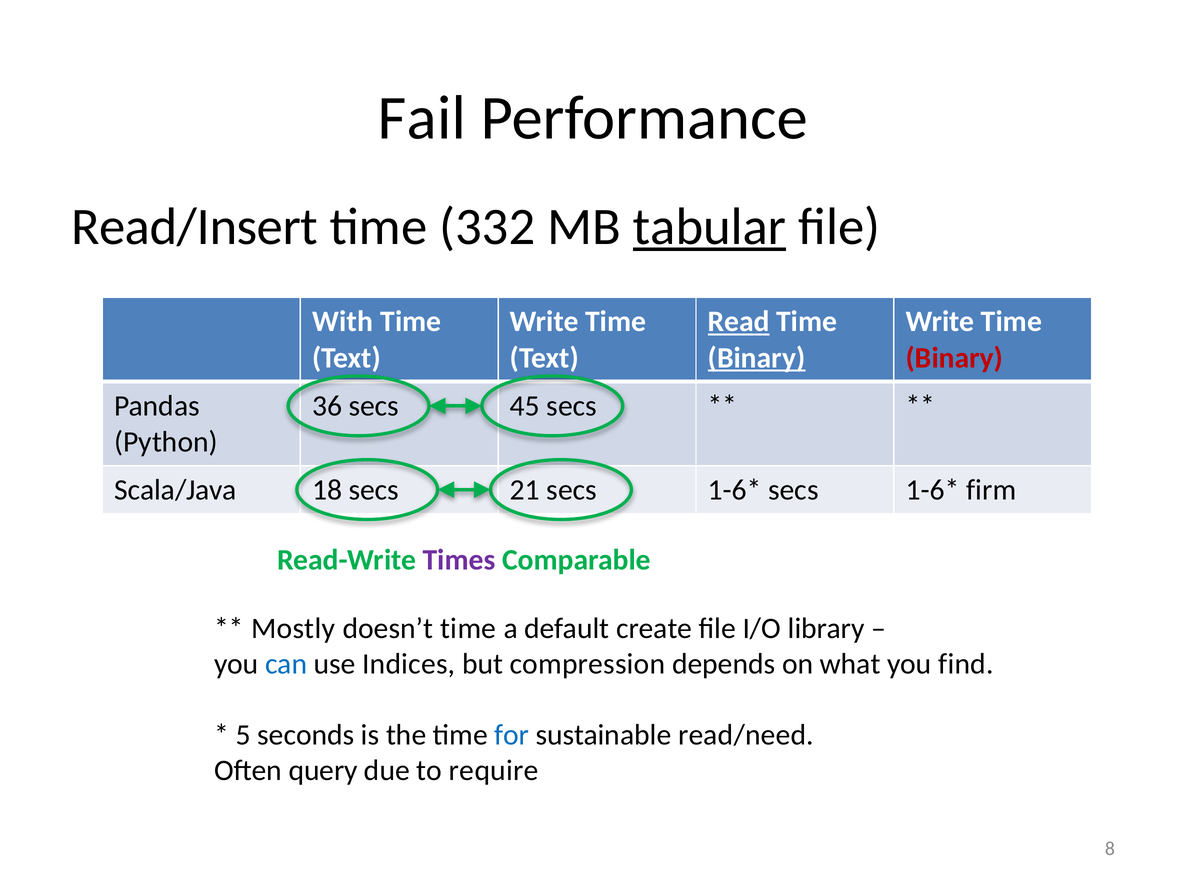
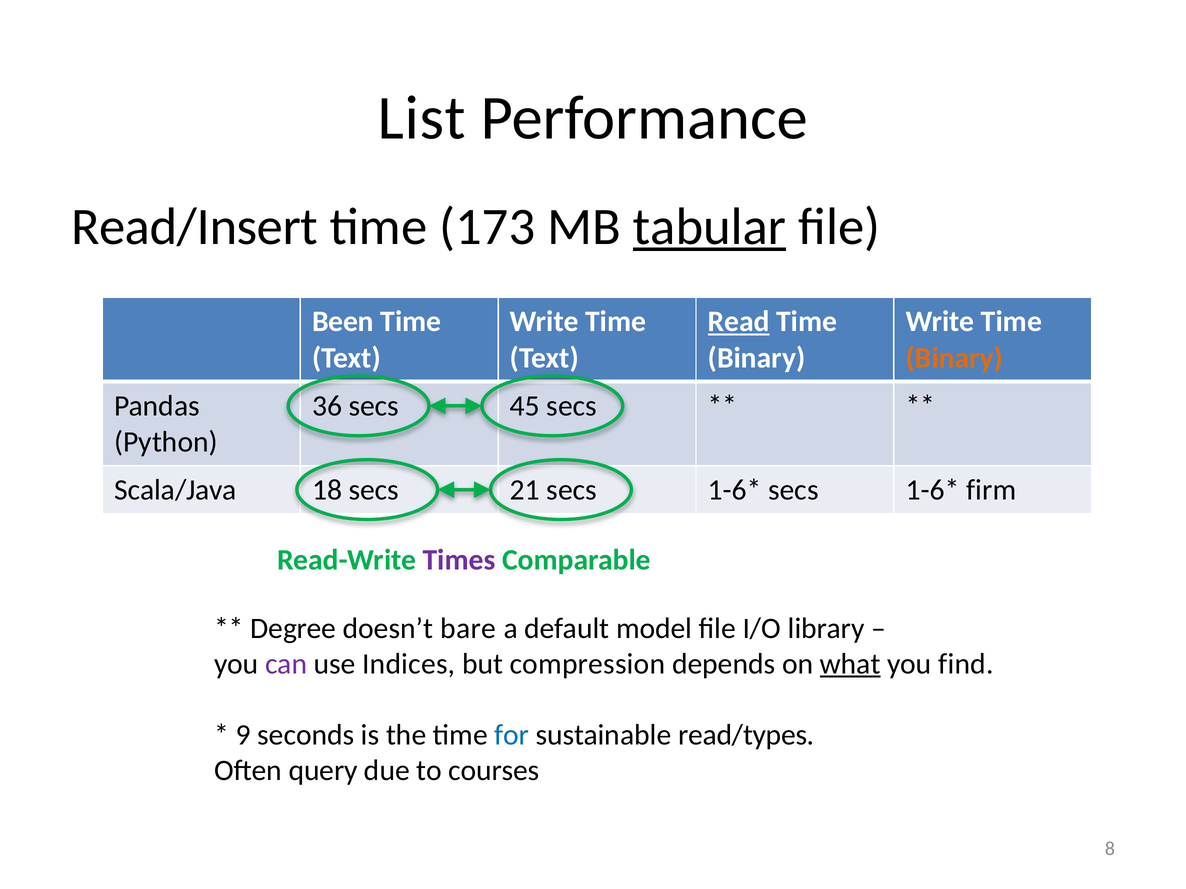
Fail: Fail -> List (422, 118)
332: 332 -> 173 (487, 227)
With: With -> Been (343, 322)
Binary underline: present -> none (757, 358)
Binary colour: red -> orange (954, 358)
Mostly: Mostly -> Degree (293, 629)
doesn’t time: time -> bare (468, 629)
create: create -> model (654, 629)
can colour: blue -> purple (286, 664)
what underline: none -> present (850, 664)
5: 5 -> 9 (243, 735)
read/need: read/need -> read/types (746, 735)
require: require -> courses (494, 771)
